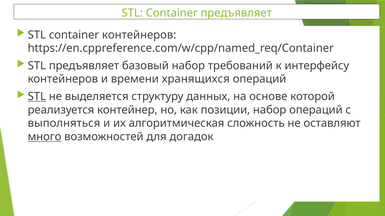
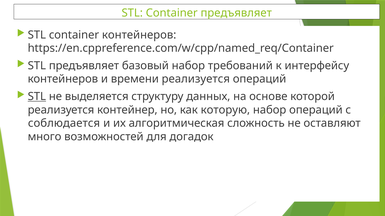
времени хранящихся: хранящихся -> реализуется (196, 79)
позиции: позиции -> которую (225, 110)
выполняться: выполняться -> соблюдается (64, 124)
много underline: present -> none (45, 137)
